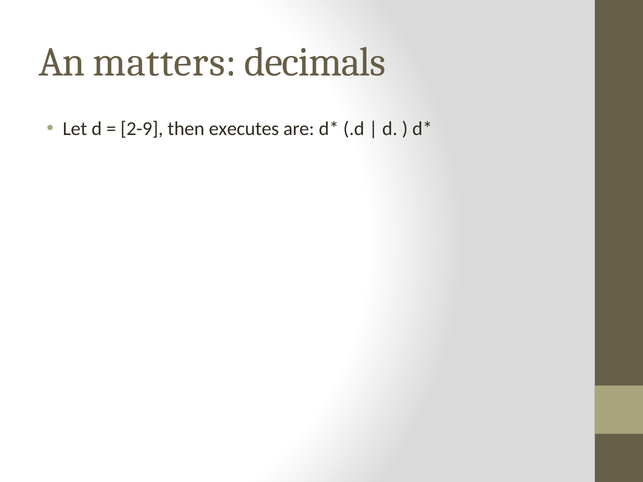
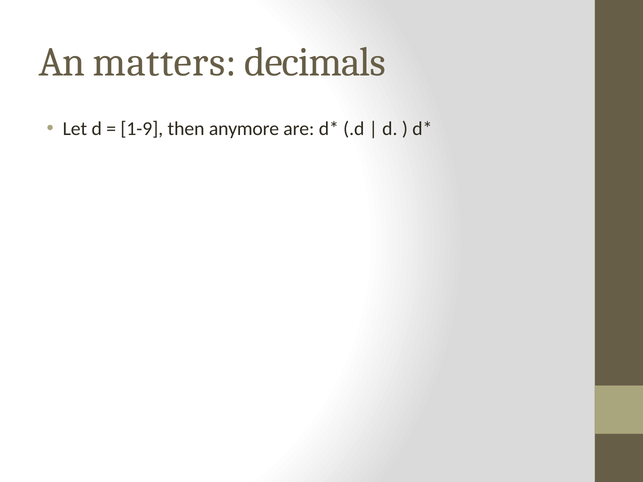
2-9: 2-9 -> 1-9 (142, 129)
executes: executes -> anymore (244, 129)
